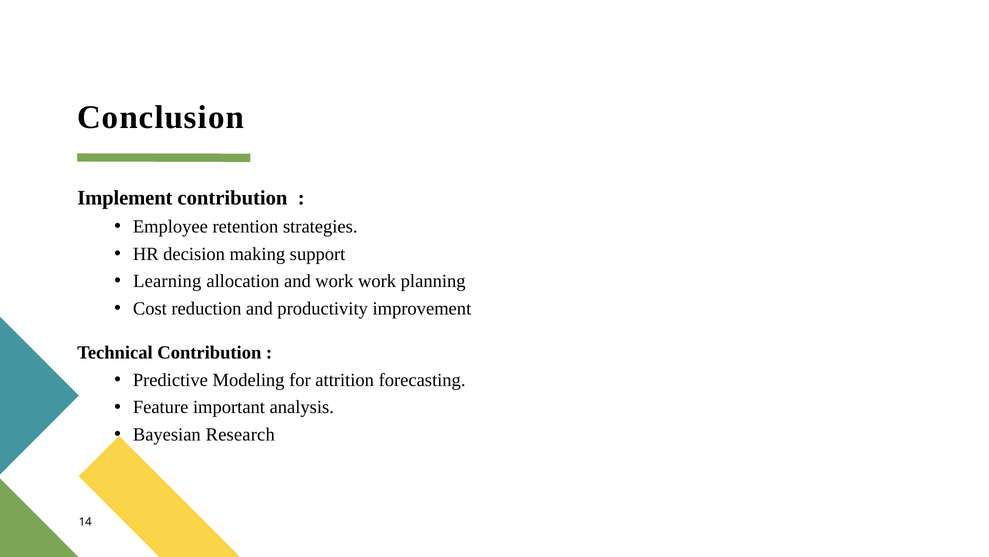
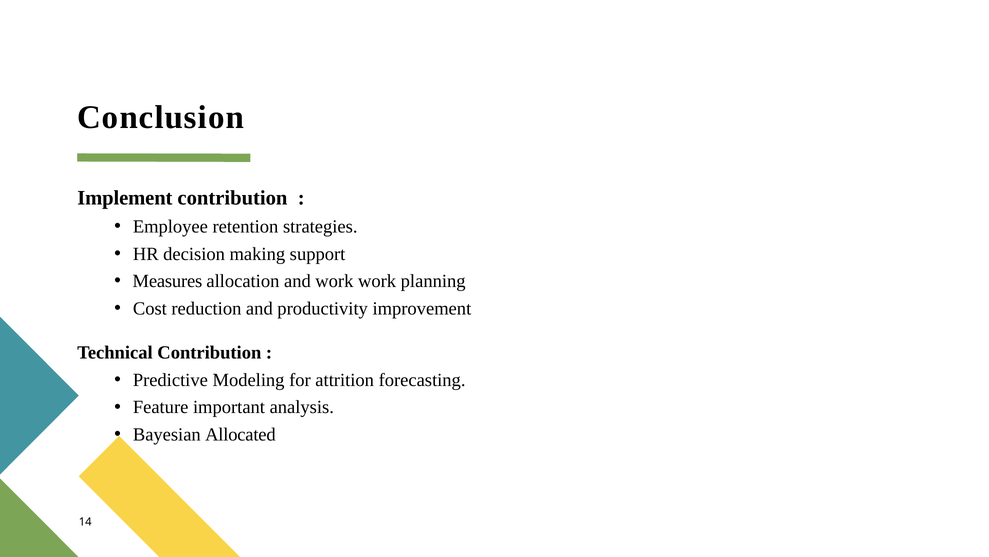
Learning: Learning -> Measures (167, 281)
Research: Research -> Allocated (240, 434)
